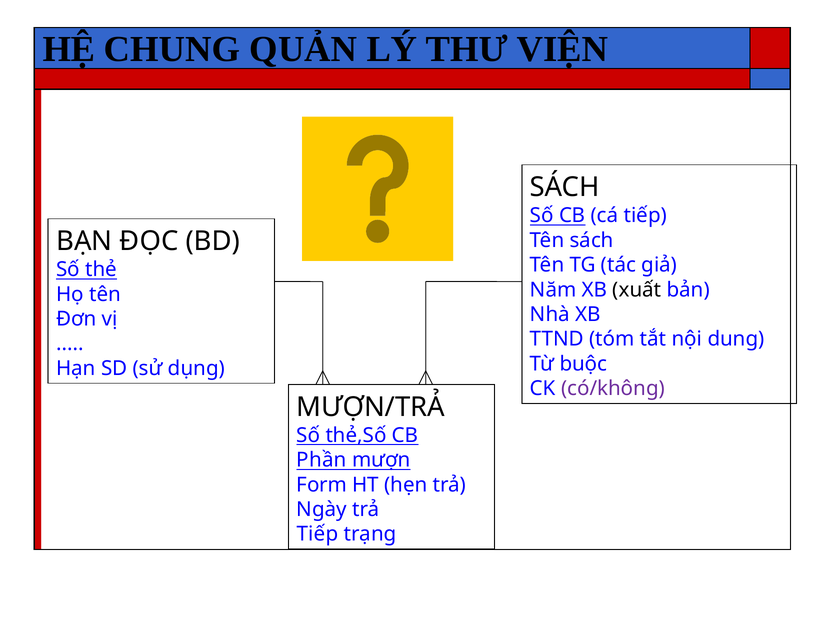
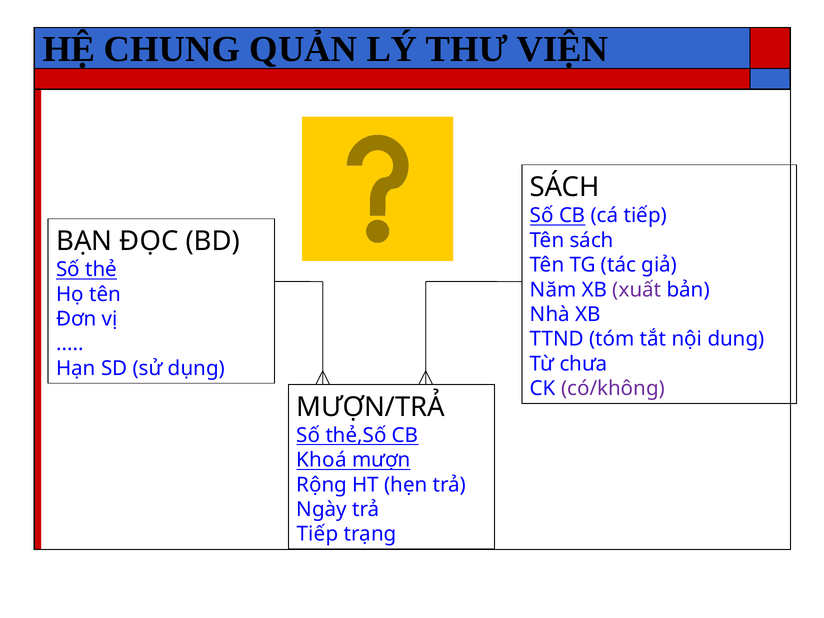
xuất colour: black -> purple (637, 290)
buộc: buộc -> chưa (584, 364)
Phần: Phần -> Khoá (322, 460)
Form: Form -> Rộng (322, 485)
